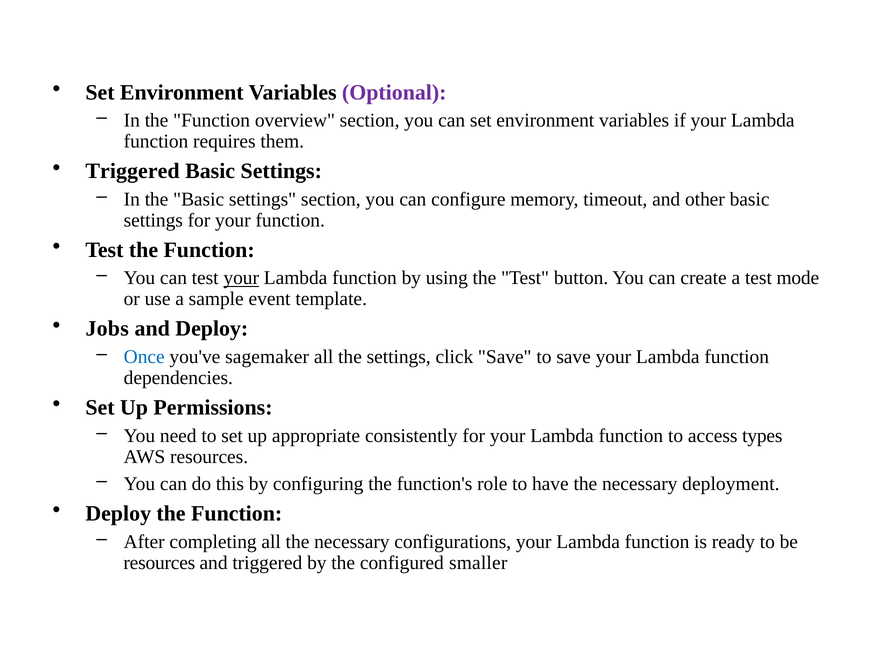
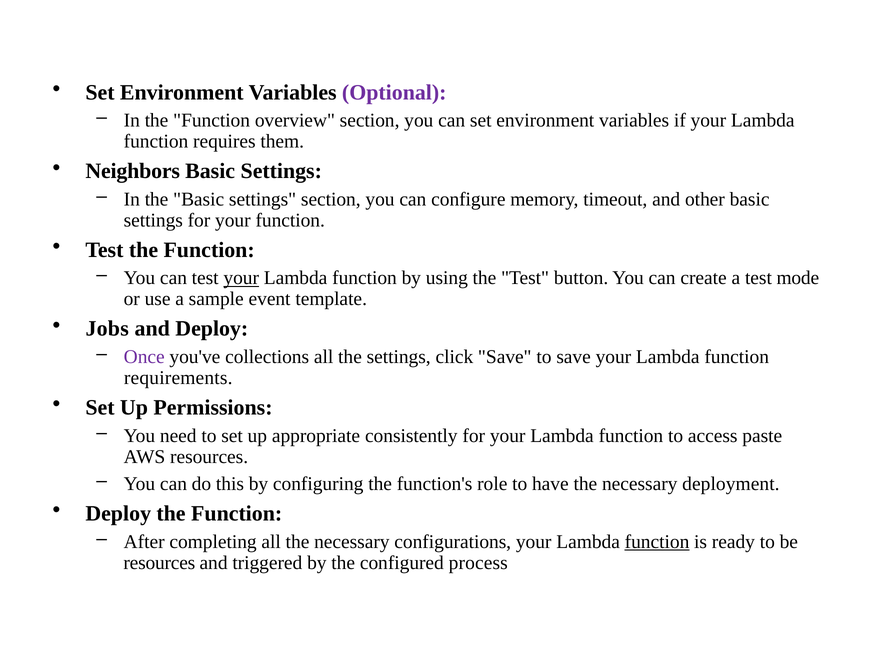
Triggered: Triggered -> Neighbors (133, 171)
Once colour: blue -> purple (144, 357)
sagemaker: sagemaker -> collections (267, 357)
dependencies: dependencies -> requirements (178, 378)
types: types -> paste (762, 436)
function underline: none -> present (657, 542)
smaller: smaller -> process (478, 563)
